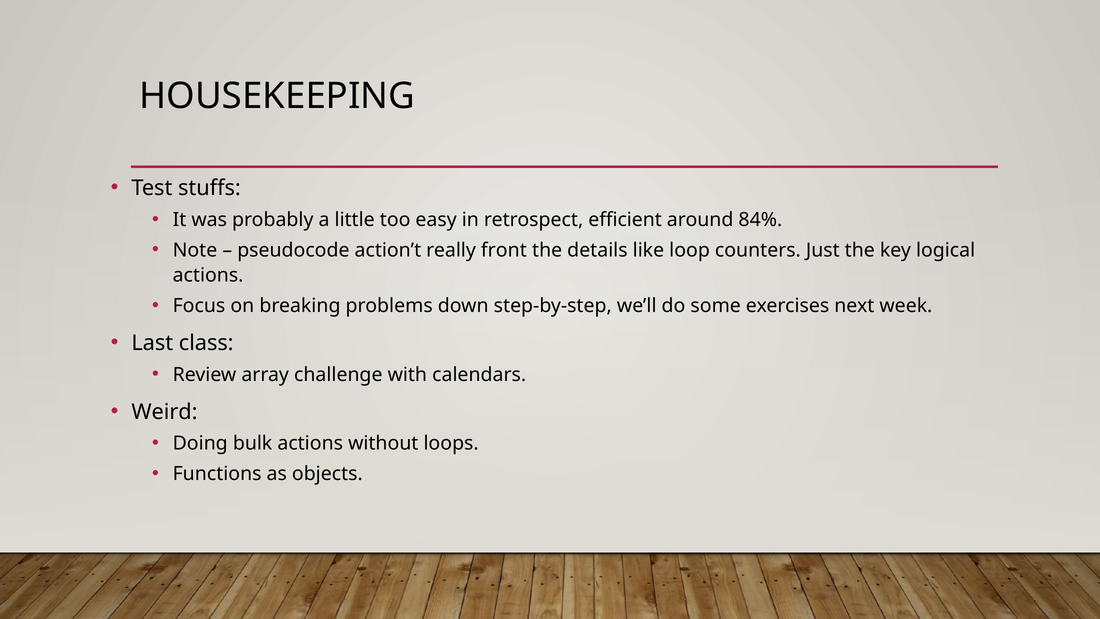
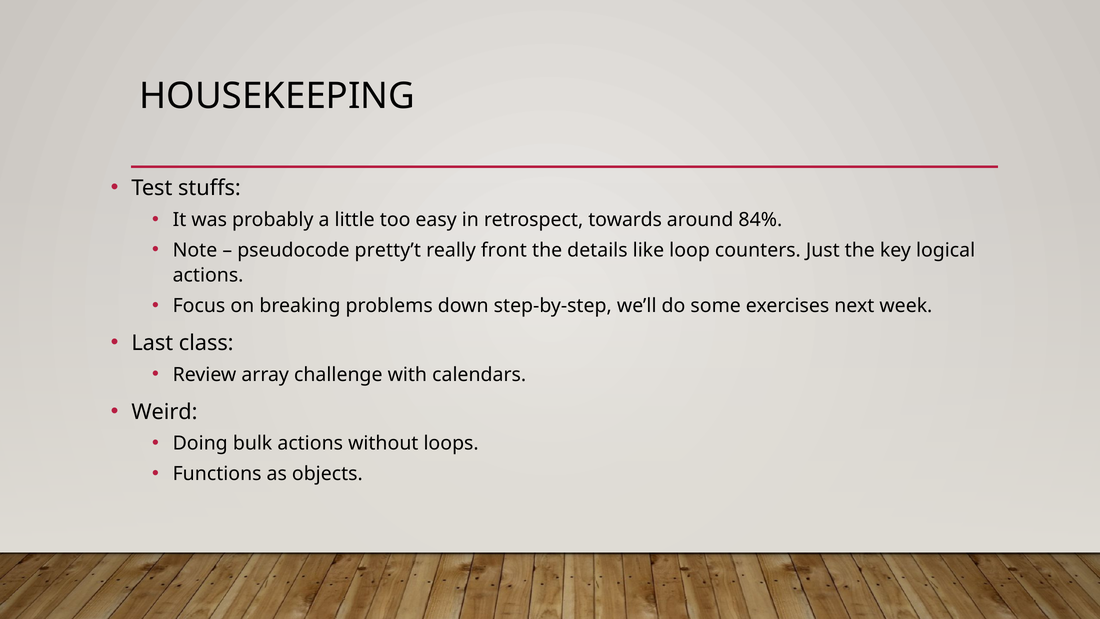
efficient: efficient -> towards (625, 220)
action’t: action’t -> pretty’t (388, 250)
